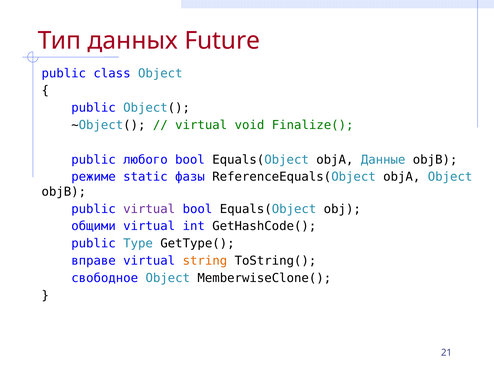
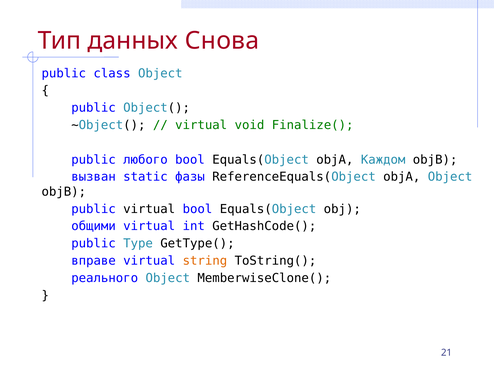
Future: Future -> Снова (222, 41)
Данные: Данные -> Каждом (383, 160)
режиме: режиме -> вызван (94, 177)
virtual colour: purple -> black (149, 209)
свободное: свободное -> реального (105, 278)
